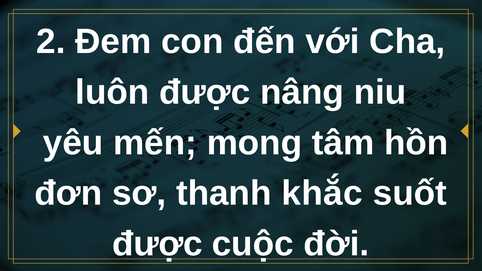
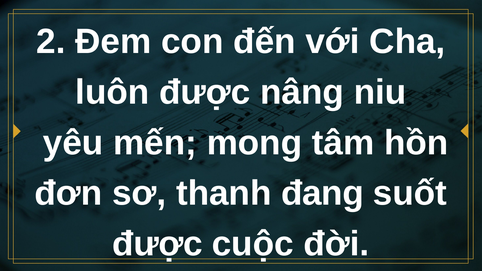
khắc: khắc -> đang (322, 193)
